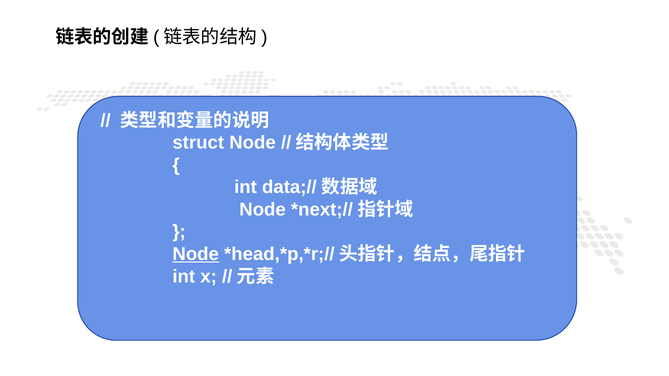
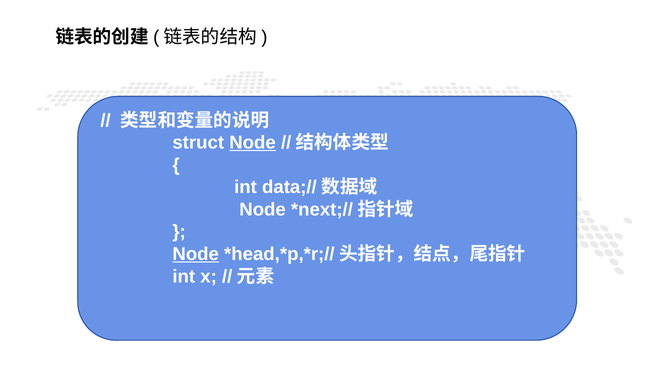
Node underline: none -> present (253, 143)
